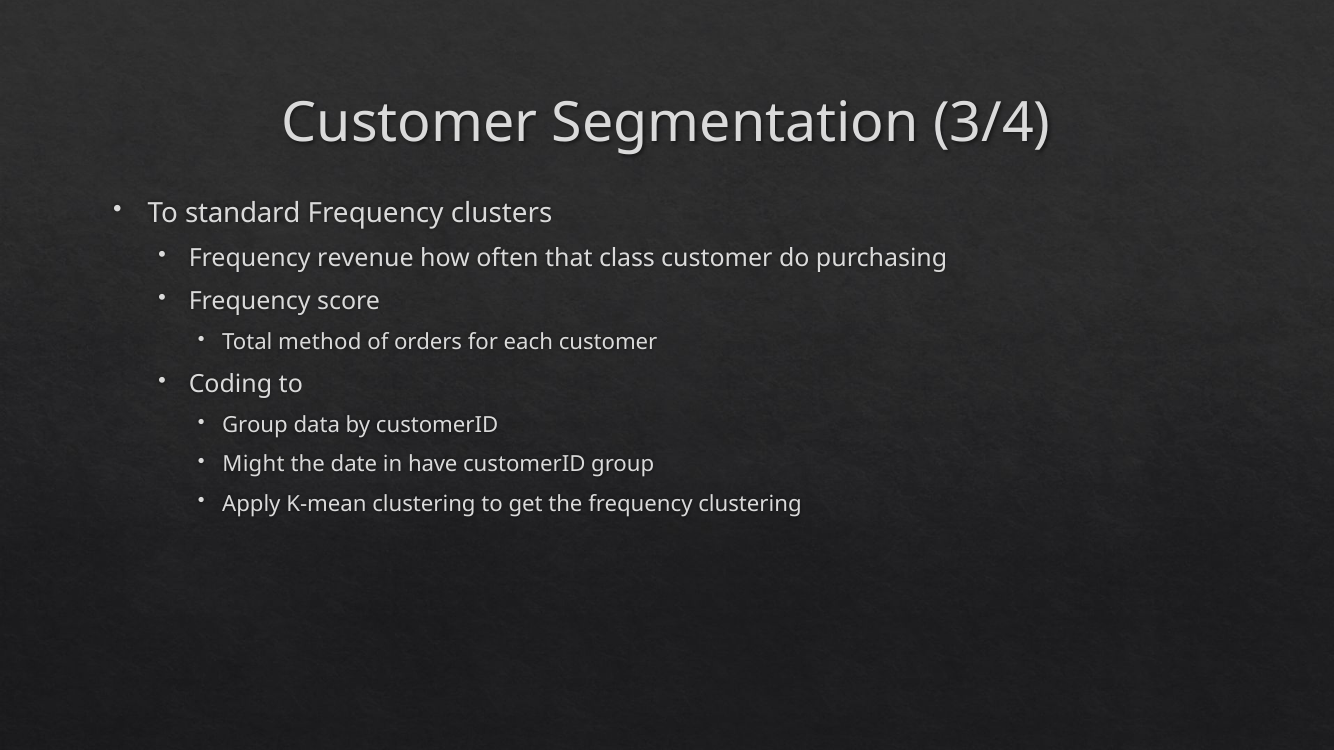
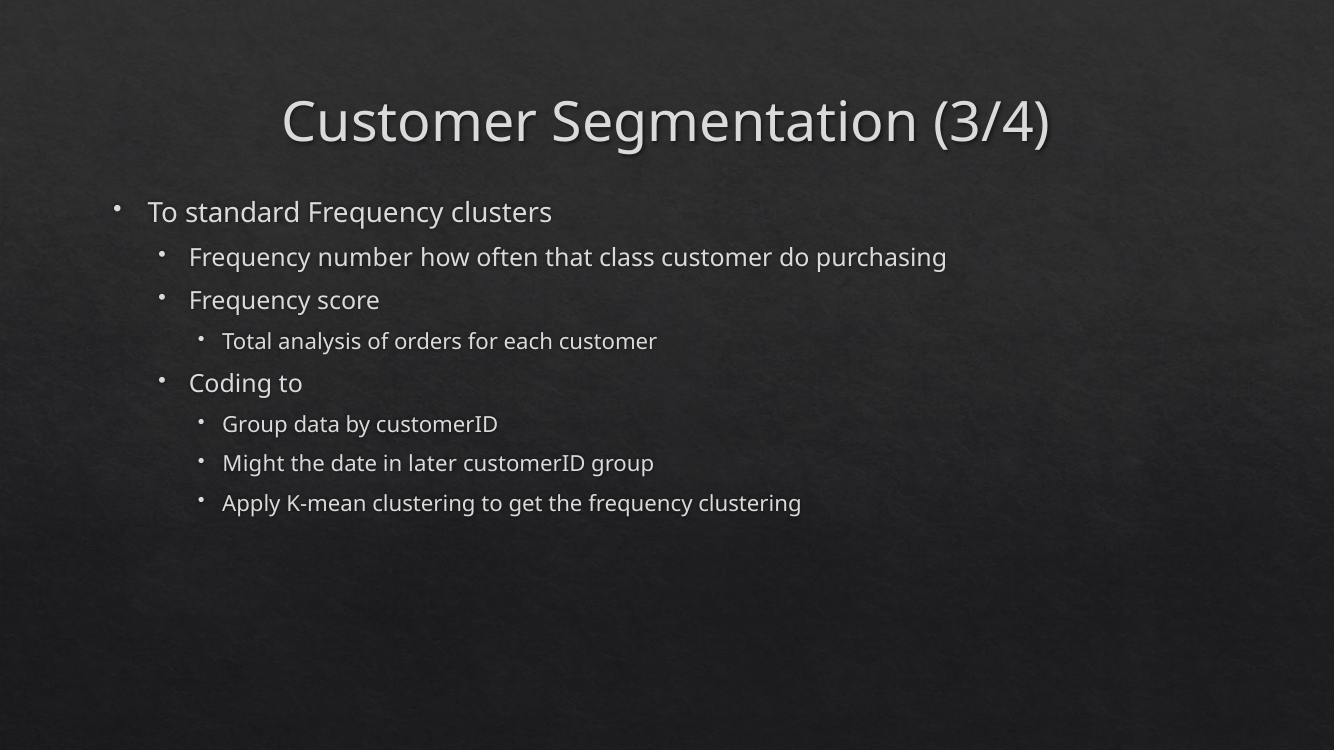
revenue: revenue -> number (365, 258)
method: method -> analysis (320, 342)
have: have -> later (433, 465)
